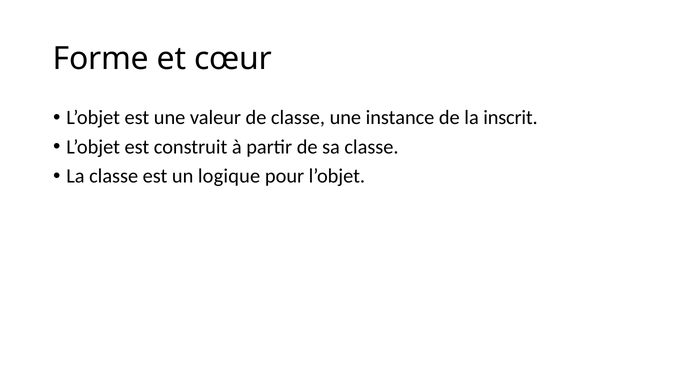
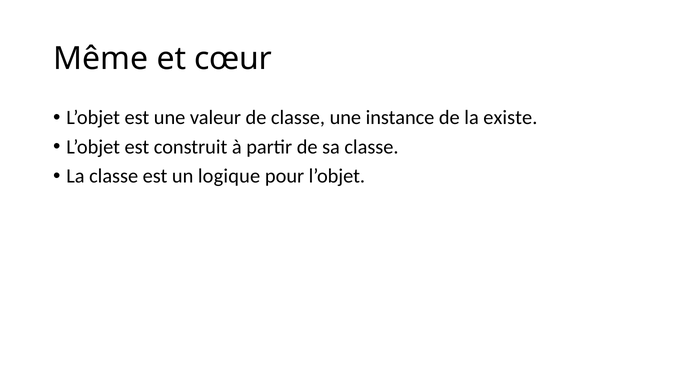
Forme: Forme -> Même (101, 59)
inscrit: inscrit -> existe (510, 118)
